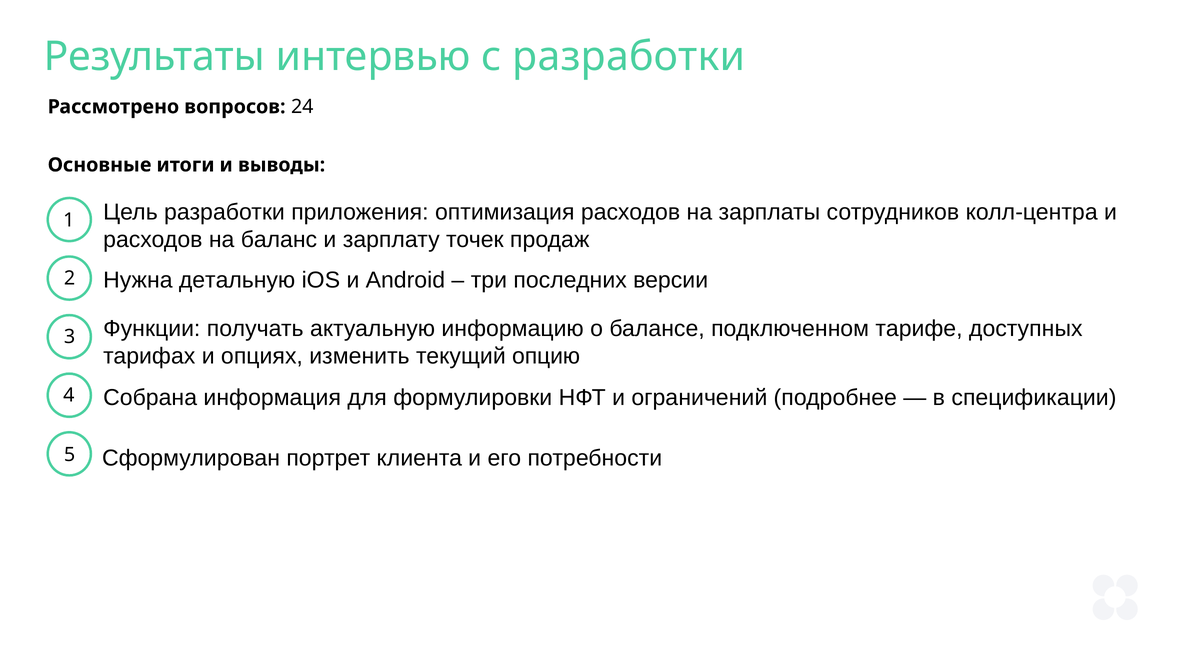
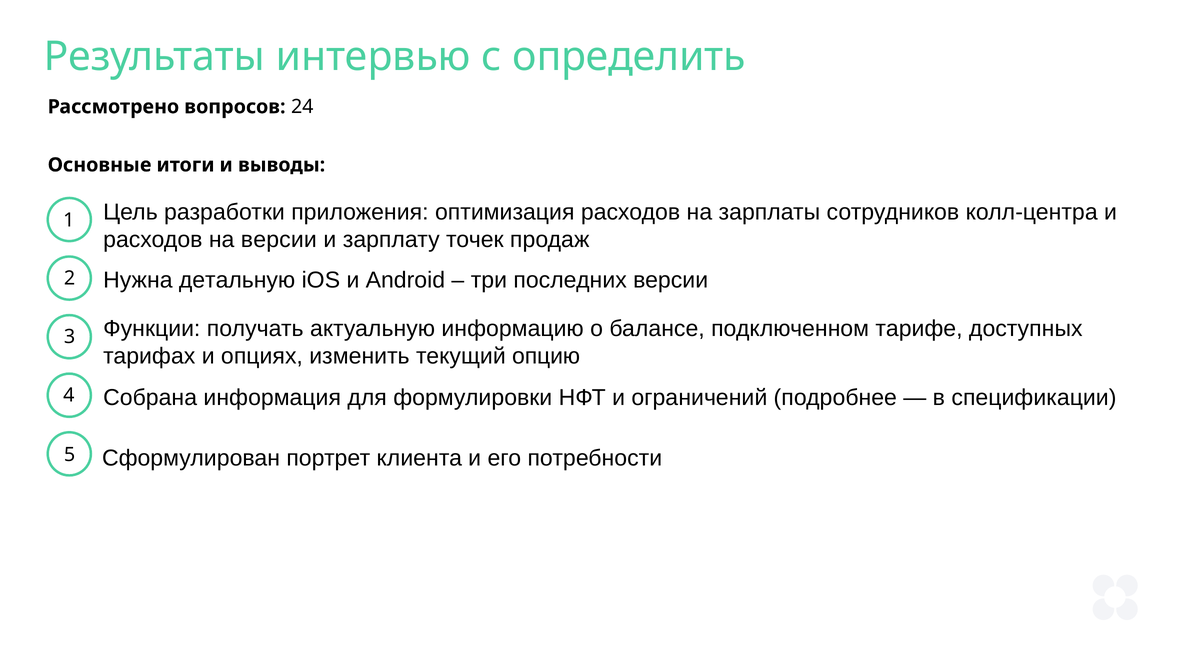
с разработки: разработки -> определить (629, 57)
на баланс: баланс -> версии (279, 240)
